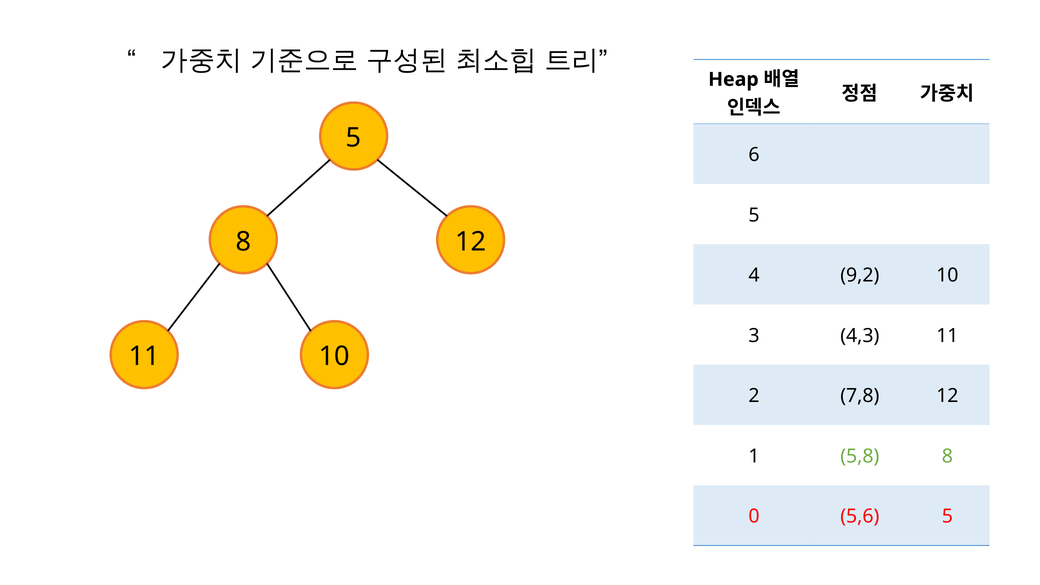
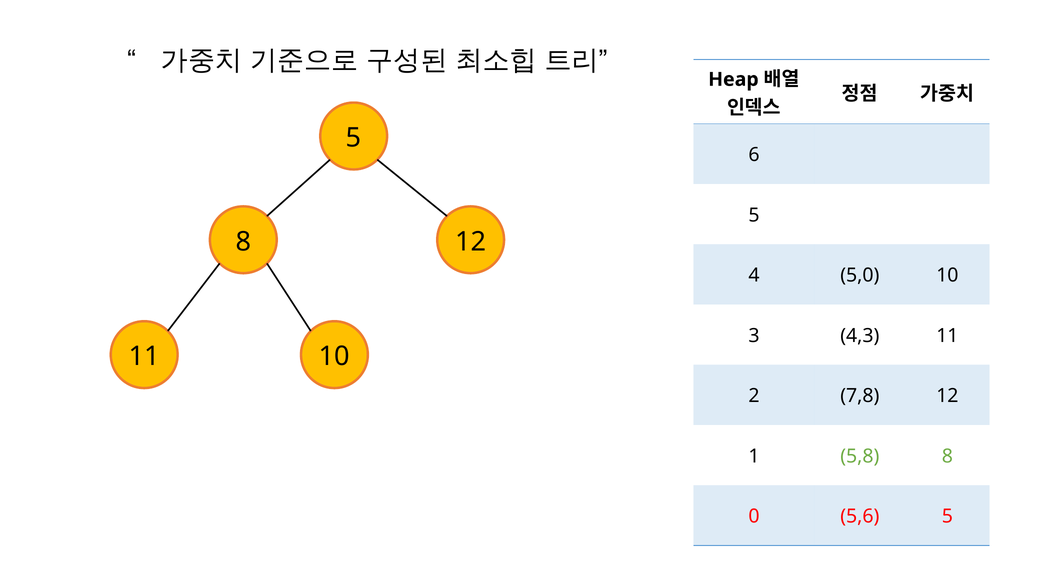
9,2: 9,2 -> 5,0 (860, 275)
